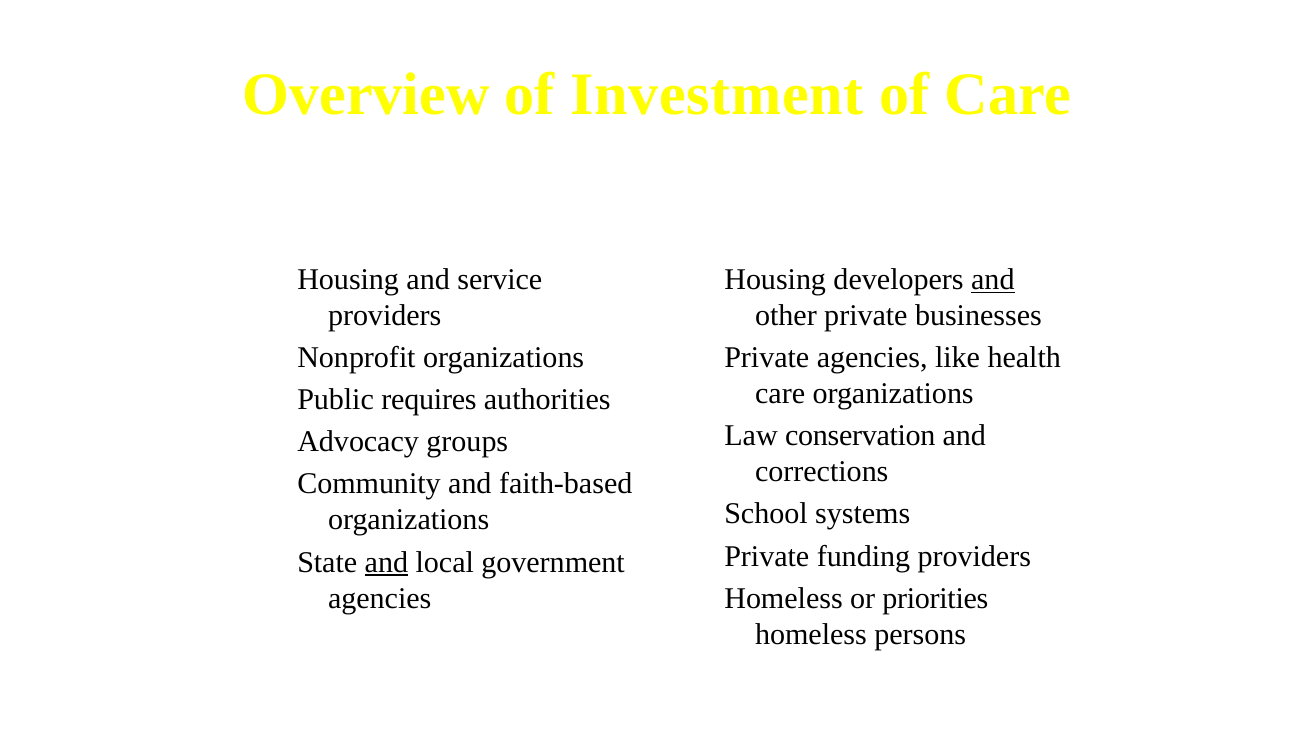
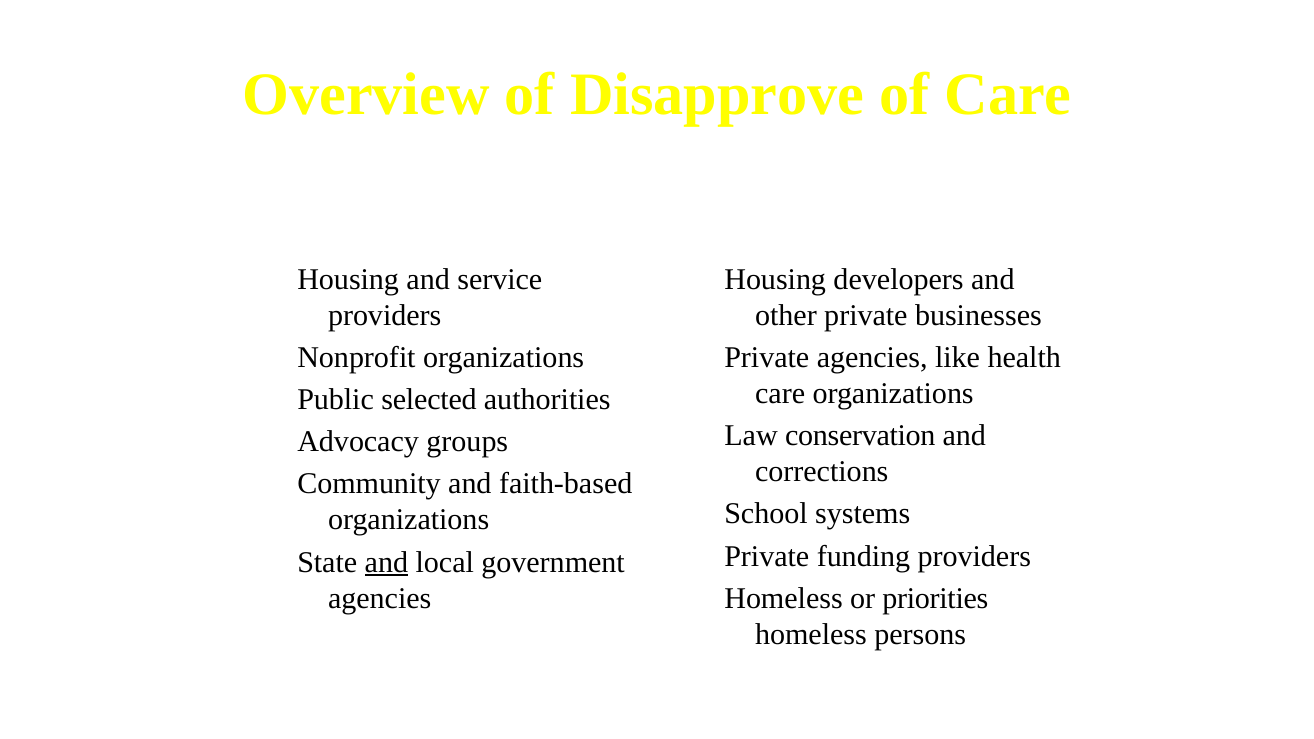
Investment: Investment -> Disapprove (717, 95)
and underline: present -> none (993, 280)
requires: requires -> selected (429, 400)
